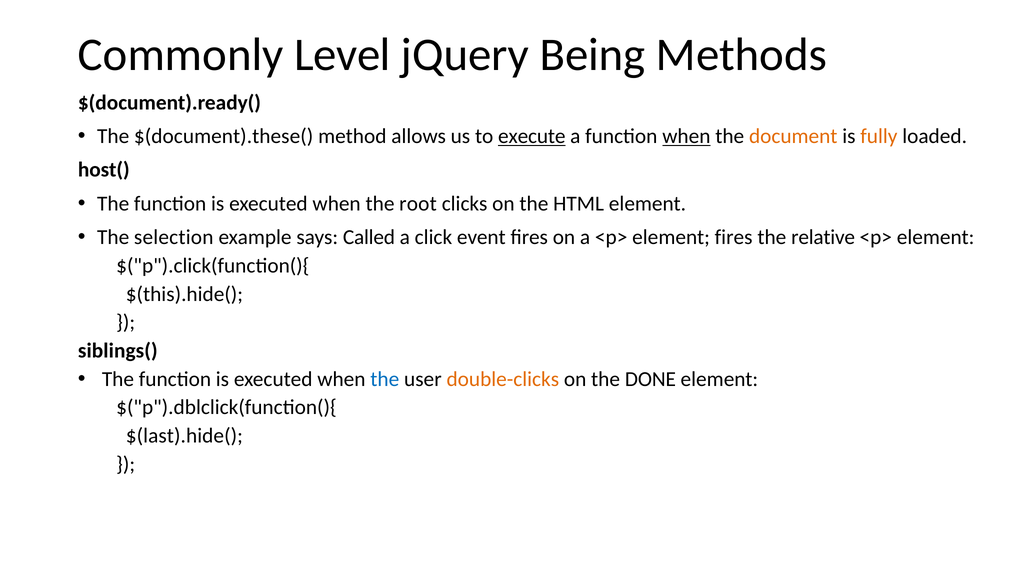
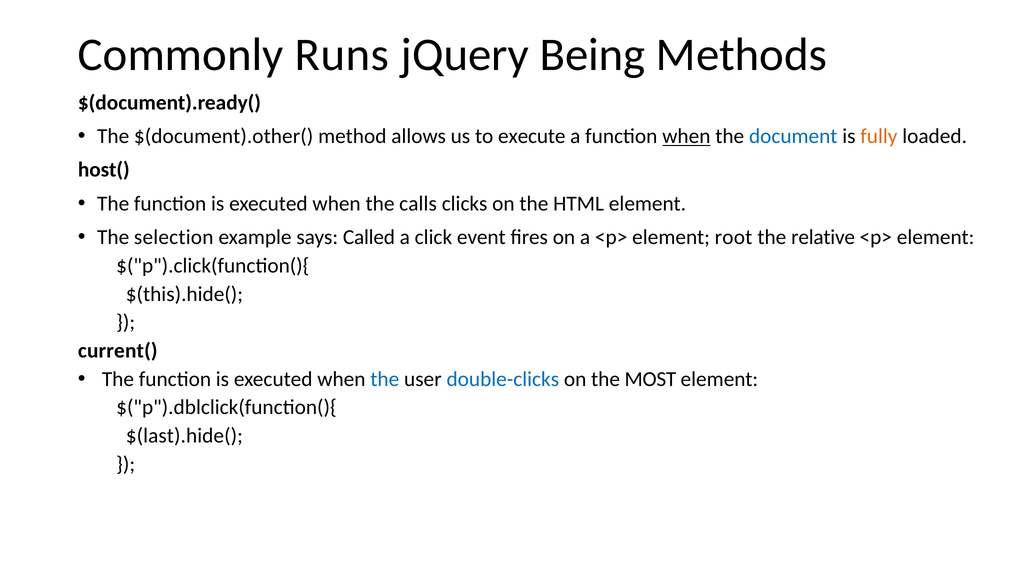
Level: Level -> Runs (342, 55)
$(document).these(: $(document).these( -> $(document).other( (224, 136)
execute underline: present -> none (532, 136)
document colour: orange -> blue (793, 136)
root: root -> calls (418, 204)
element fires: fires -> root (734, 237)
siblings(: siblings( -> current( (118, 351)
double-clicks colour: orange -> blue (503, 379)
DONE: DONE -> MOST (650, 379)
